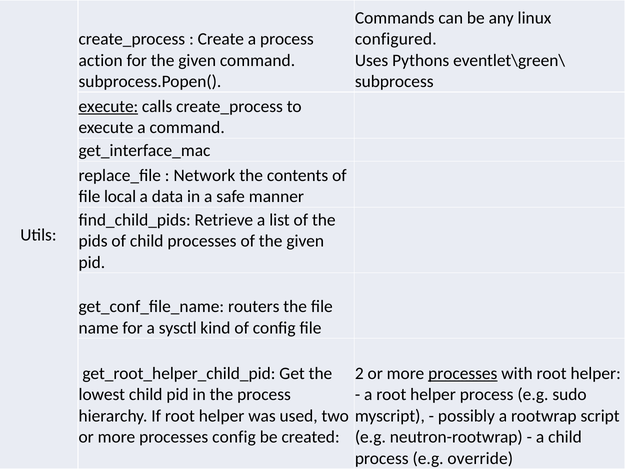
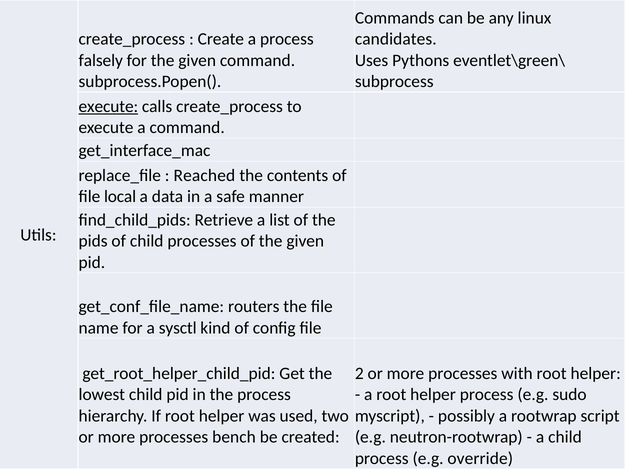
configured: configured -> candidates (396, 39)
action: action -> falsely (101, 60)
Network: Network -> Reached (204, 175)
processes underline: present -> none (463, 373)
processes config: config -> bench (234, 437)
